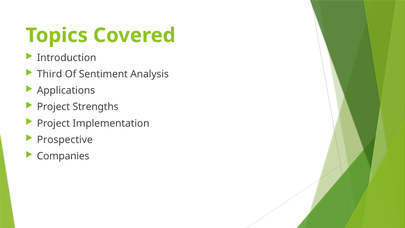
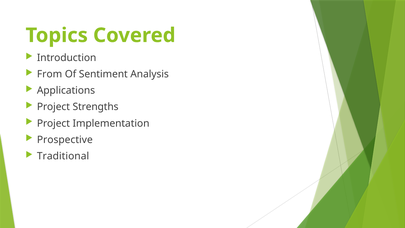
Third: Third -> From (50, 74)
Companies: Companies -> Traditional (63, 156)
